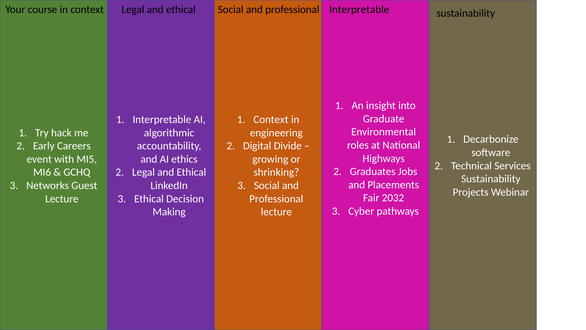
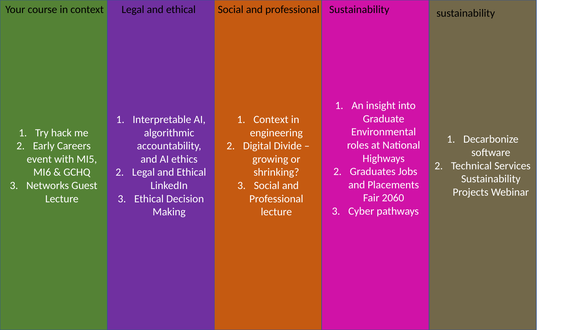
professional Interpretable: Interpretable -> Sustainability (359, 10)
2032: 2032 -> 2060 (393, 198)
